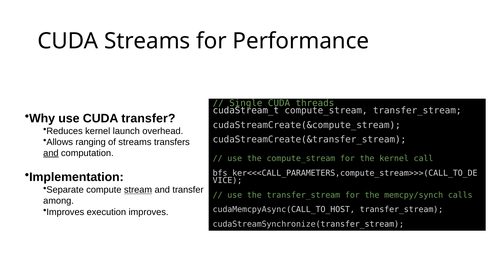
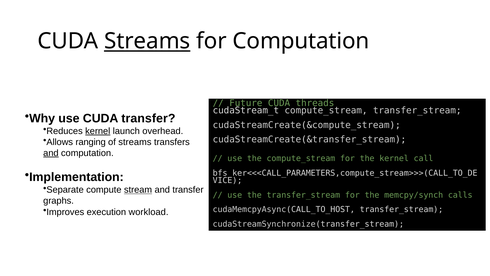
Streams underline: none -> present (147, 41)
for Performance: Performance -> Computation (301, 41)
Single: Single -> Future (246, 103)
kernel underline: none -> present (98, 131)
among: among -> graphs (59, 201)
execution improves: improves -> workload (149, 212)
